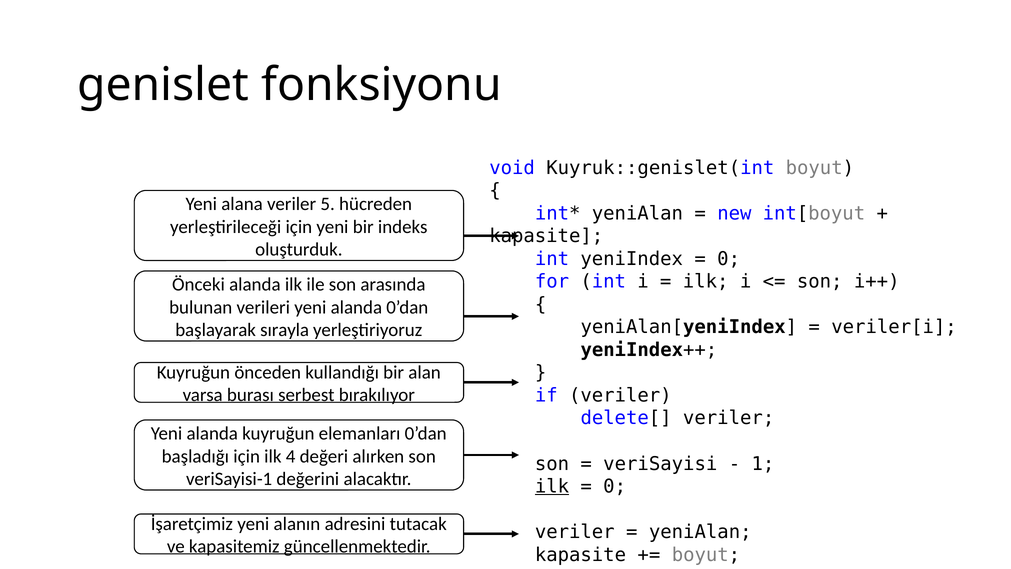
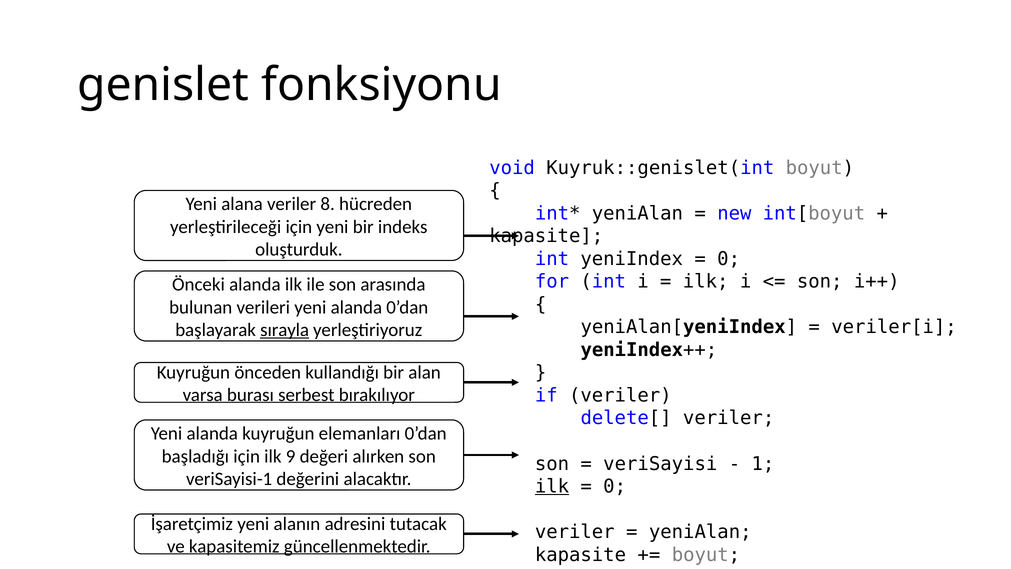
5: 5 -> 8 (328, 204)
sırayla underline: none -> present (285, 330)
4: 4 -> 9 (291, 456)
